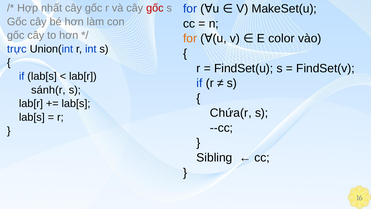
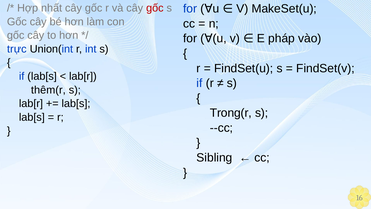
for colour: orange -> black (190, 38)
color: color -> pháp (282, 38)
sánh(r: sánh(r -> thêm(r (48, 90)
Chứa(r: Chứa(r -> Trong(r (231, 113)
